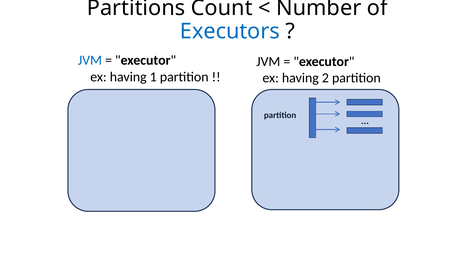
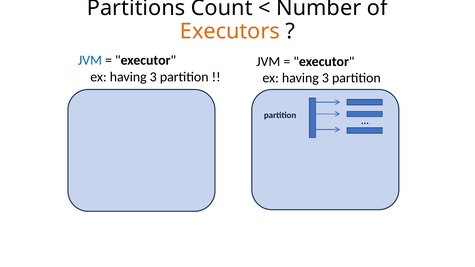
Executors colour: blue -> orange (230, 31)
1: 1 -> 3 (153, 77)
2: 2 -> 3 (325, 78)
